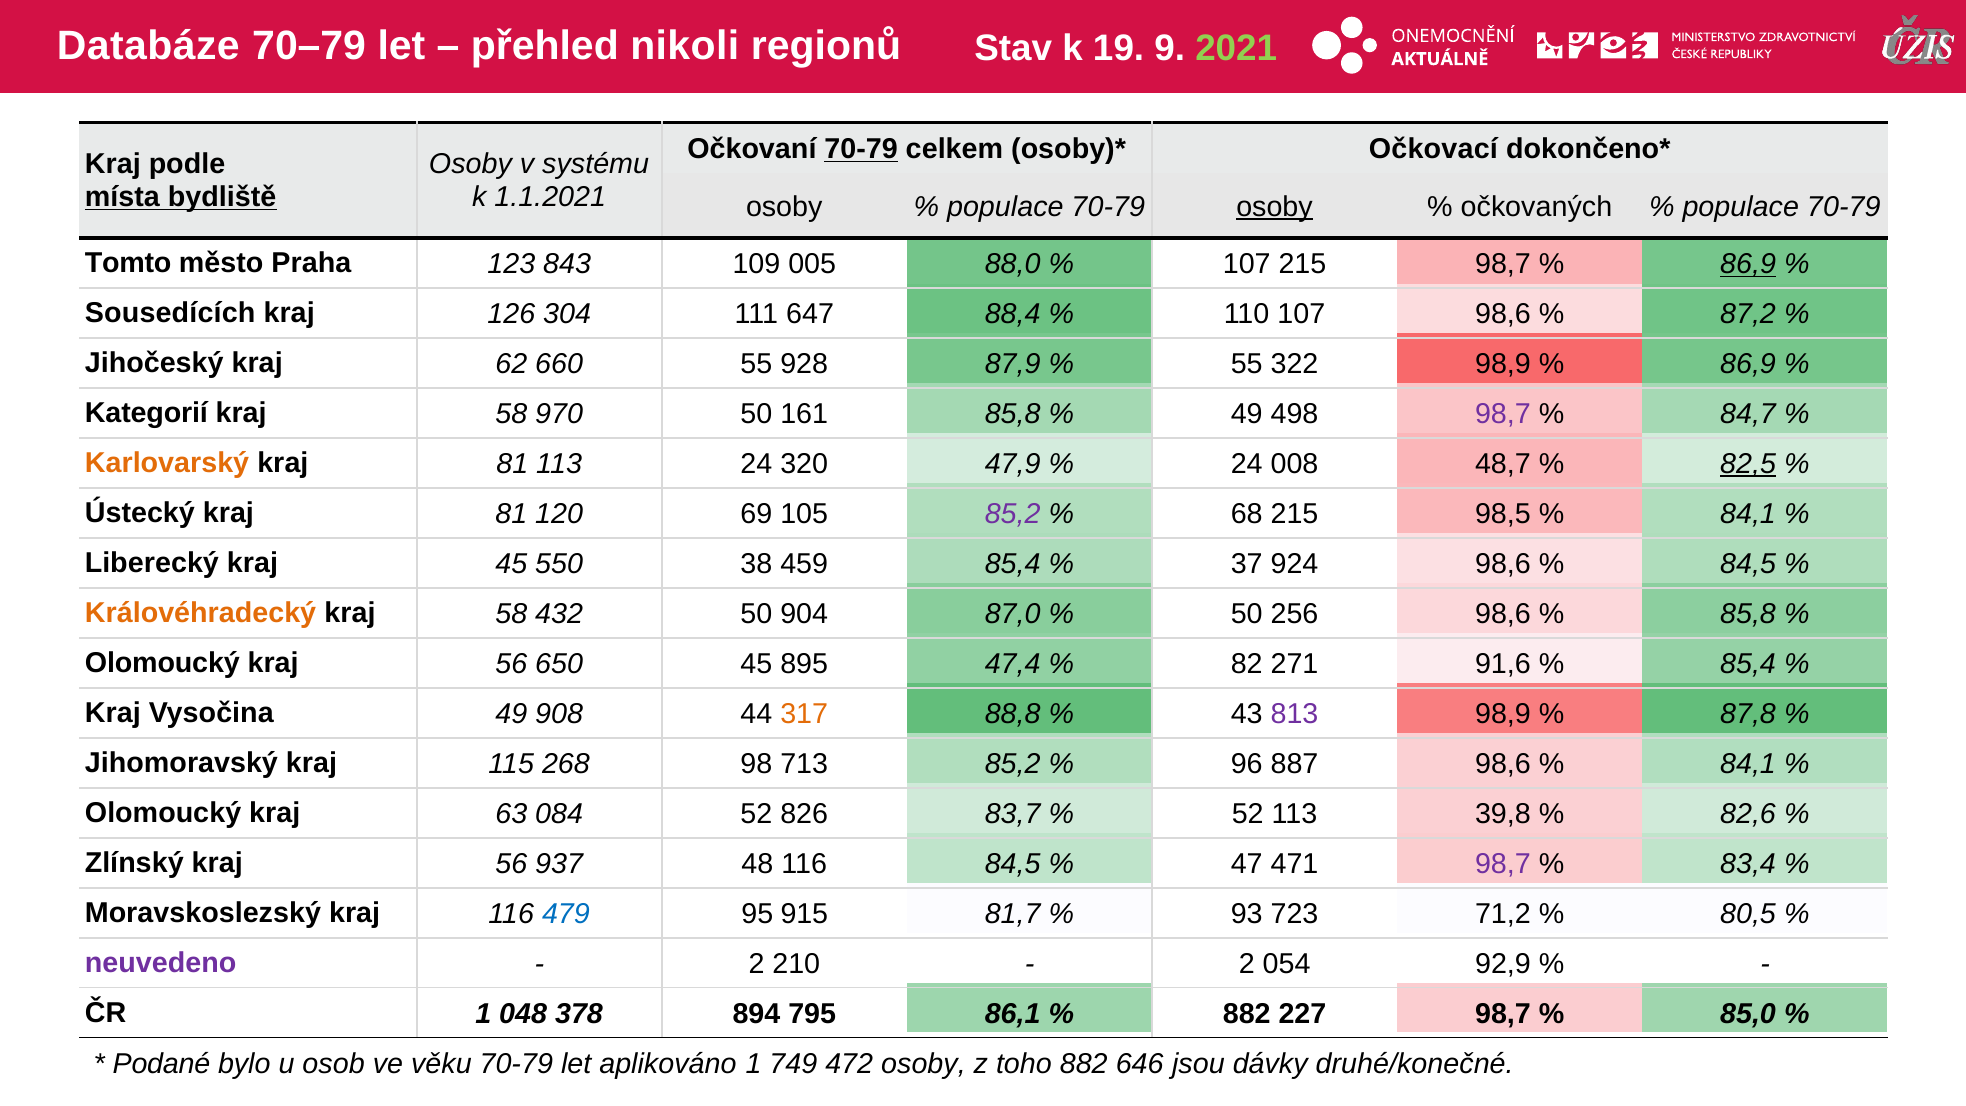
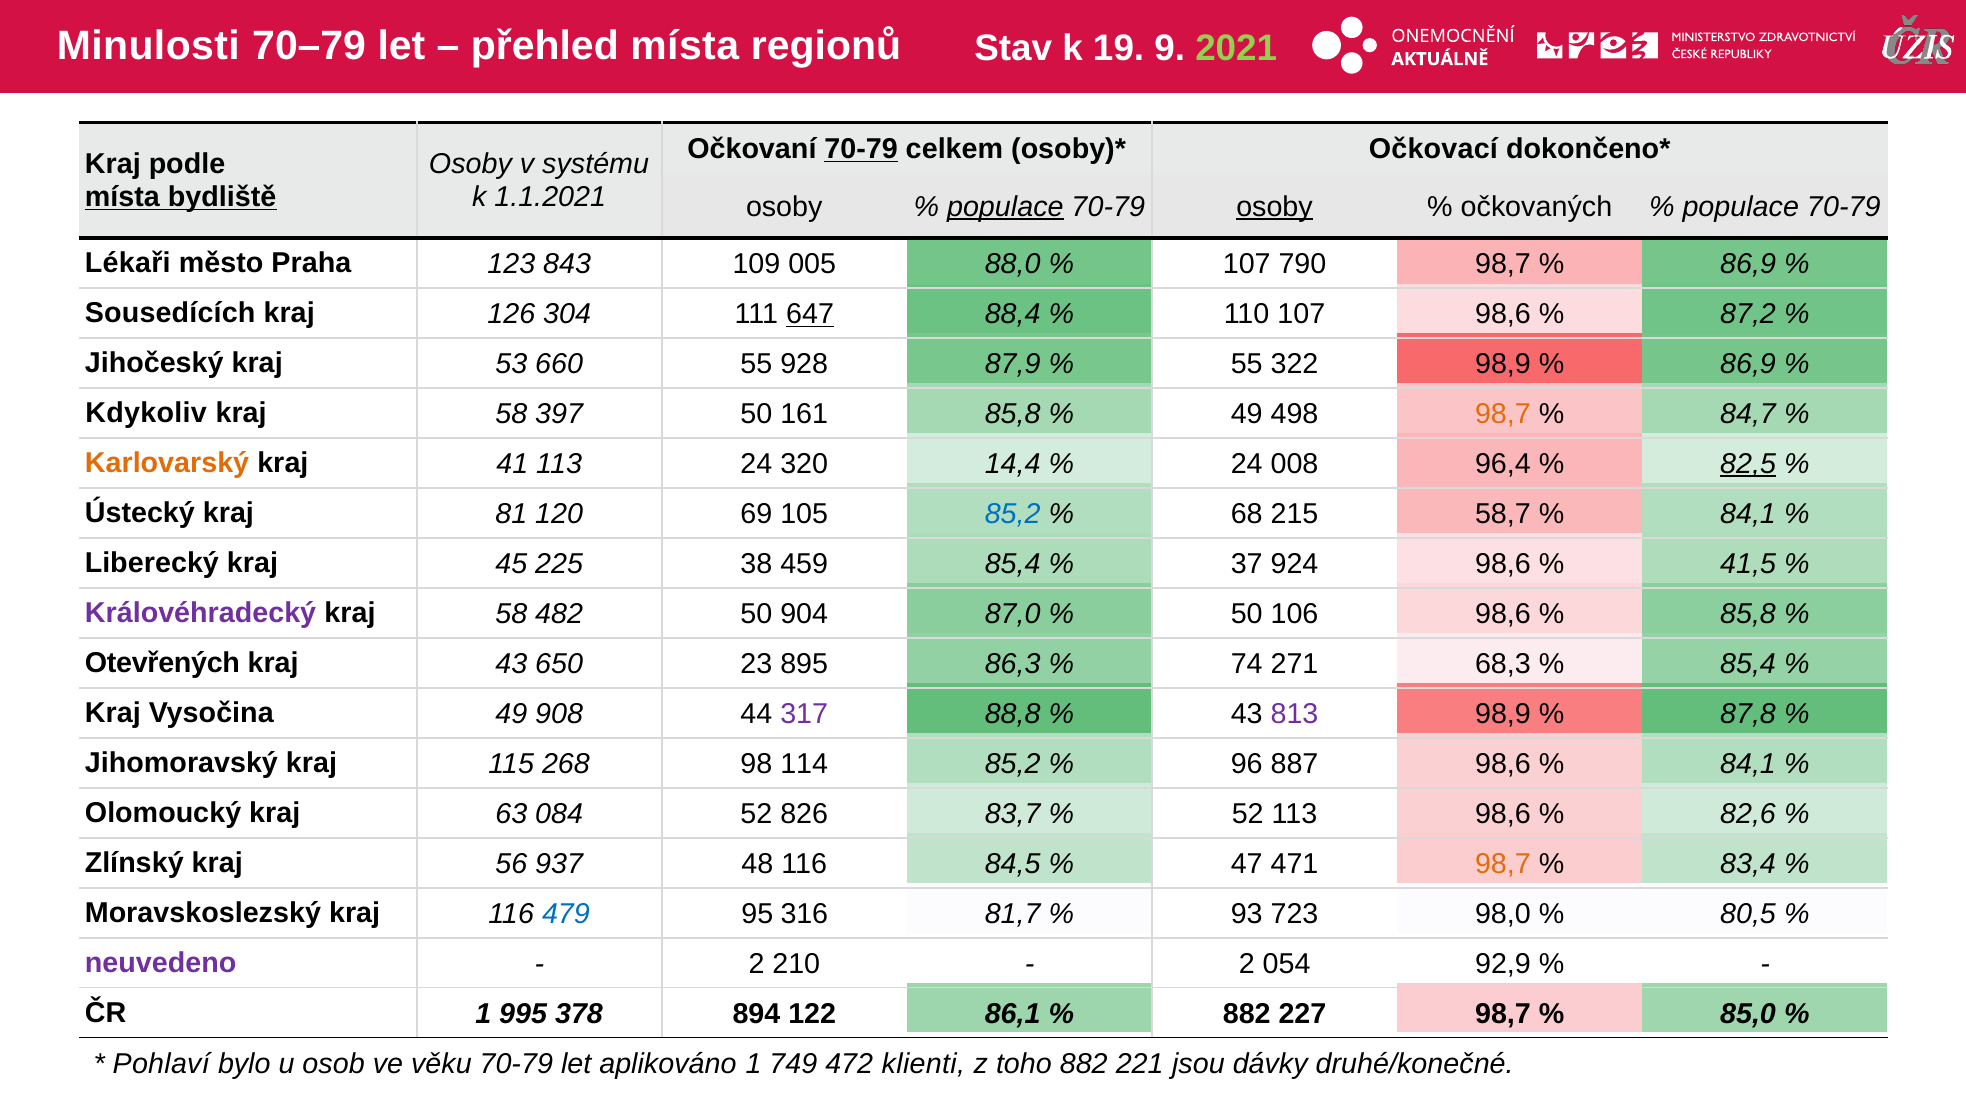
Databáze: Databáze -> Minulosti (148, 46)
přehled nikoli: nikoli -> místa (685, 46)
populace underline: none -> present (1005, 207)
Tomto: Tomto -> Lékaři (128, 263)
107 215: 215 -> 790 (1302, 264)
86,9 underline: present -> none (1748, 264)
647 underline: none -> present (810, 314)
62: 62 -> 53 (511, 364)
Kategorií: Kategorií -> Kdykoliv (146, 413)
970: 970 -> 397 (559, 414)
98,7 colour: purple -> orange (1503, 414)
81: 81 -> 41 (512, 464)
47,9: 47,9 -> 14,4 (1013, 464)
48,7: 48,7 -> 96,4 (1503, 464)
85,2 colour: purple -> blue (1013, 514)
98,5: 98,5 -> 58,7 (1503, 514)
550: 550 -> 225 (559, 564)
84,5: 84,5 -> 41,5 (1748, 564)
Královéhradecký colour: orange -> purple (201, 613)
432: 432 -> 482 (559, 614)
256: 256 -> 106 (1294, 614)
Olomoucký: Olomoucký -> Otevřených (162, 663)
56: 56 -> 43 (511, 664)
650 45: 45 -> 23 (756, 664)
47,4: 47,4 -> 86,3 (1013, 664)
82: 82 -> 74 (1247, 664)
91,6: 91,6 -> 68,3 (1503, 664)
317 colour: orange -> purple (804, 714)
713: 713 -> 114 (804, 764)
113 39,8: 39,8 -> 98,6 (1503, 814)
98,7 colour: purple -> orange (1503, 864)
915: 915 -> 316 (804, 914)
71,2: 71,2 -> 98,0 (1503, 914)
048: 048 -> 995 (523, 1014)
795: 795 -> 122 (812, 1014)
Podané: Podané -> Pohlaví (161, 1064)
472 osoby: osoby -> klienti (923, 1064)
646: 646 -> 221 (1140, 1064)
